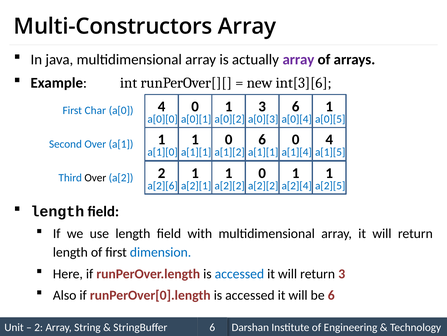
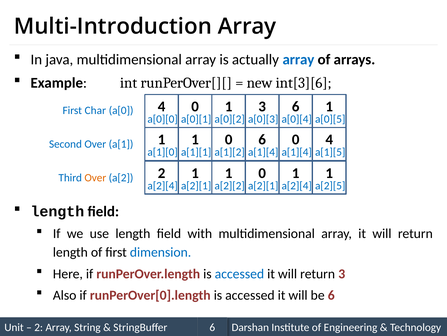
Multi-Constructors: Multi-Constructors -> Multi-Introduction (113, 27)
array colour: purple -> blue (298, 59)
a[1][1: a[1][1 -> a[1][4 (263, 152)
Over colour: black -> orange (95, 177)
a[2][6: a[2][6 -> a[2][4 (163, 185)
a[2][2: a[2][2 -> a[2][1 (263, 185)
